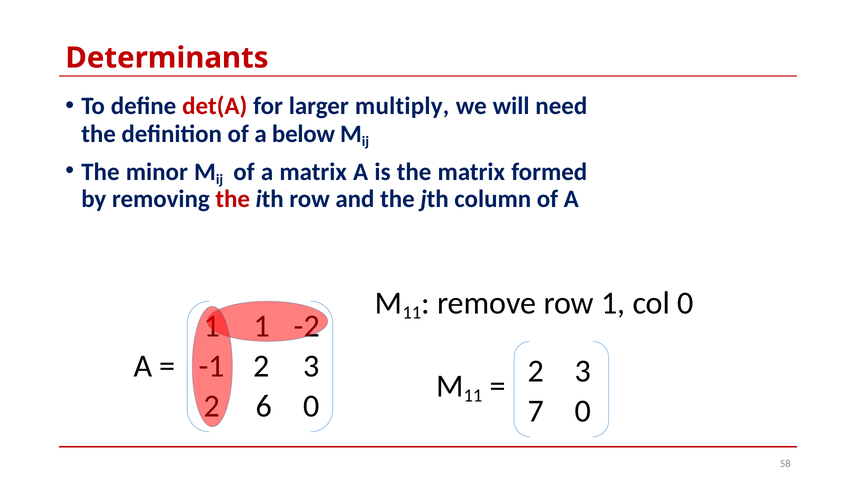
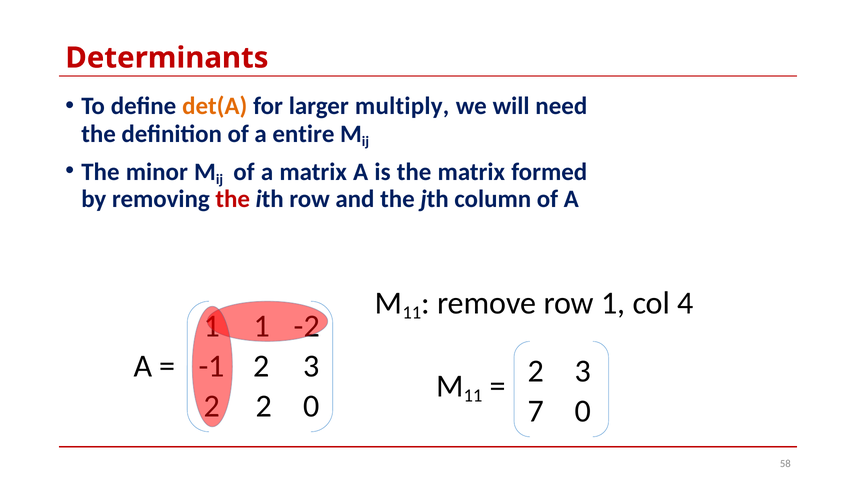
det(A colour: red -> orange (215, 106)
below: below -> entire (303, 134)
col 0: 0 -> 4 (686, 303)
6: 6 -> 2 (264, 406)
